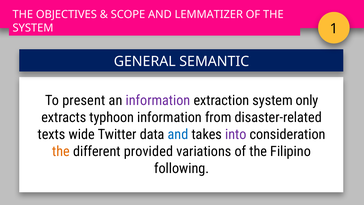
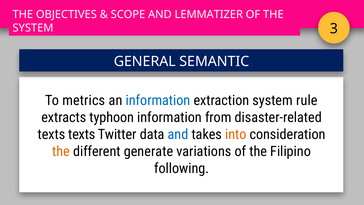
1: 1 -> 3 (334, 29)
present: present -> metrics (84, 100)
information colour: purple -> blue (158, 100)
only: only -> rule (307, 100)
texts wide: wide -> texts (82, 134)
into colour: purple -> orange (236, 134)
provided: provided -> generate (148, 151)
